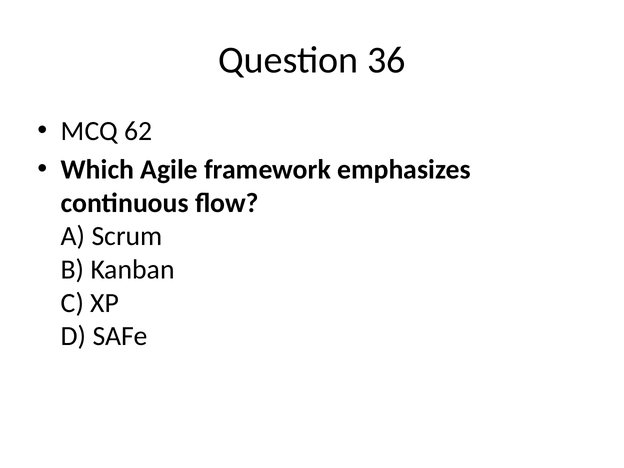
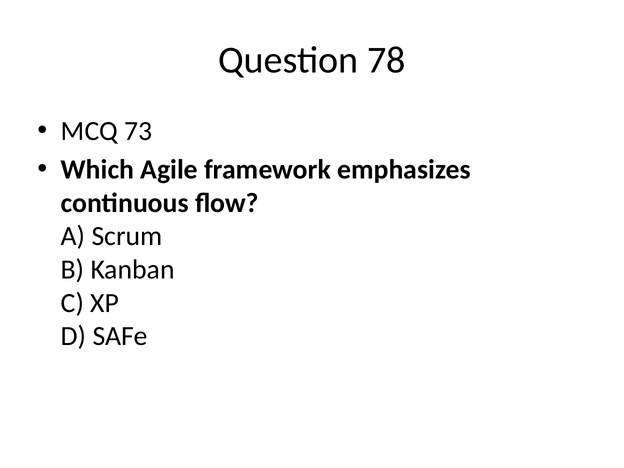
36: 36 -> 78 (386, 60)
62: 62 -> 73 (138, 131)
